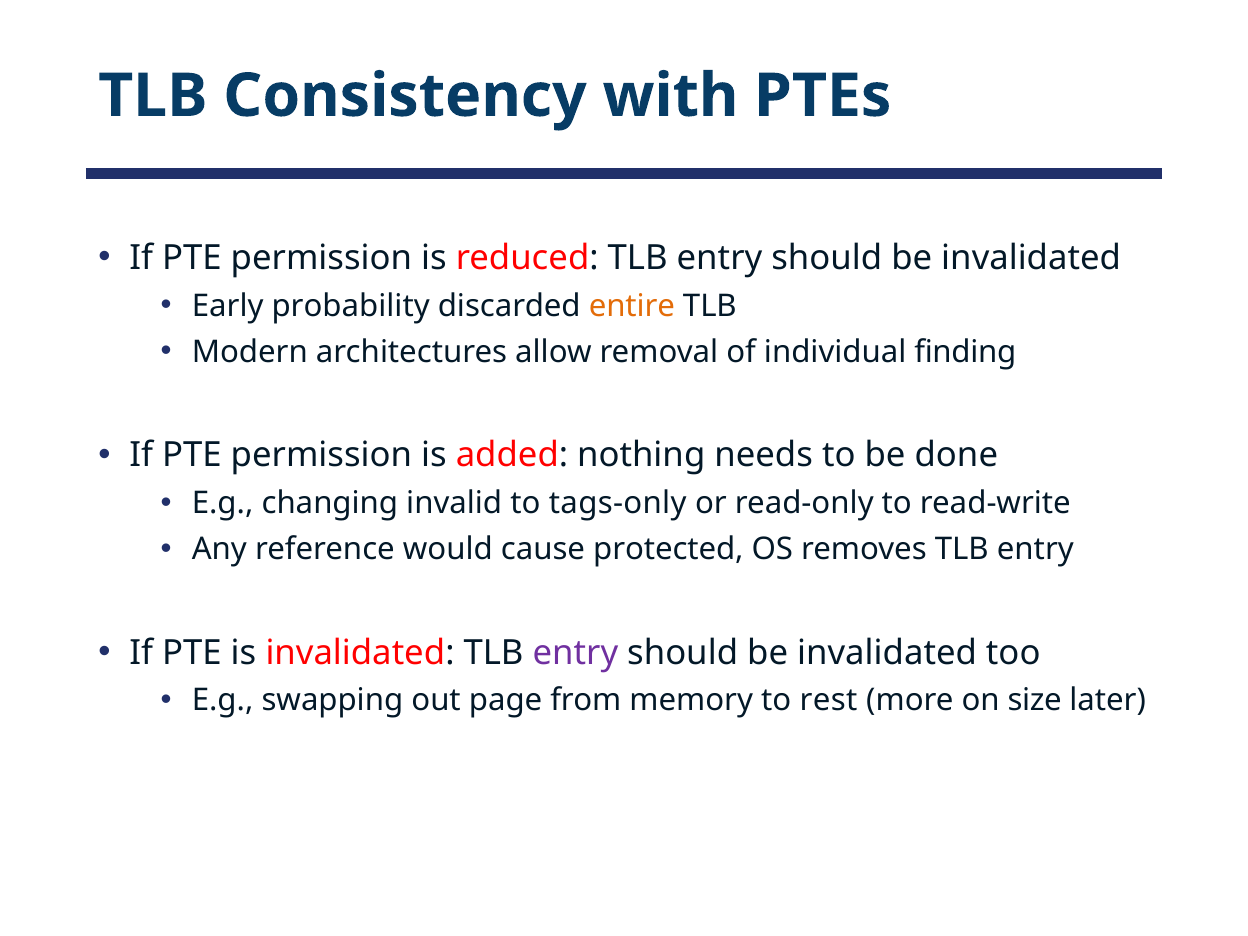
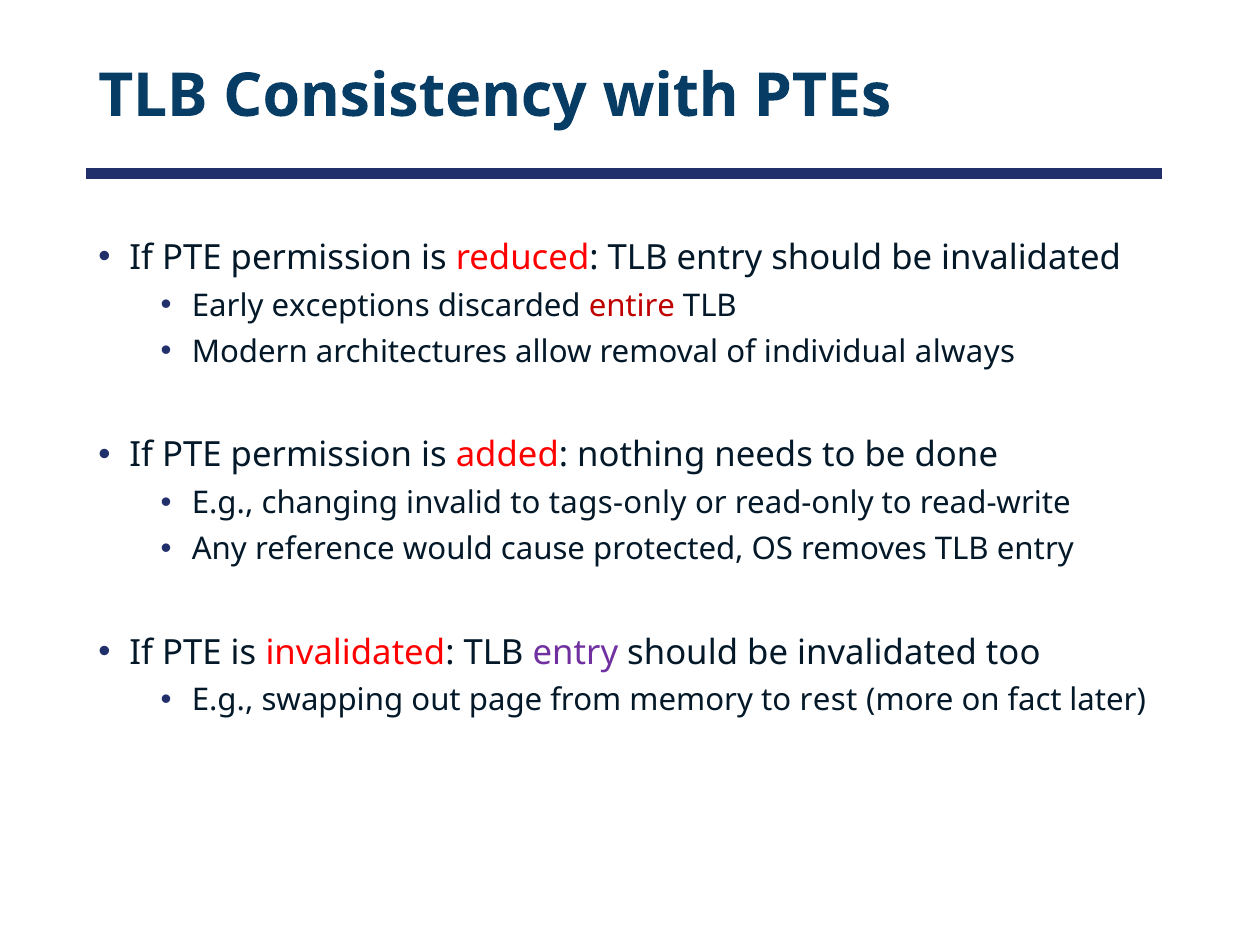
probability: probability -> exceptions (351, 306)
entire colour: orange -> red (632, 306)
finding: finding -> always (965, 352)
size: size -> fact (1035, 701)
